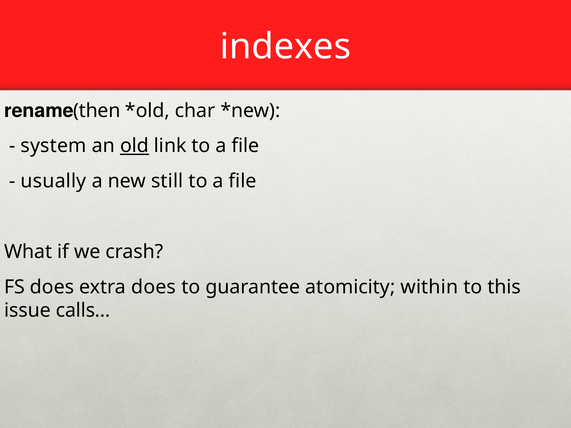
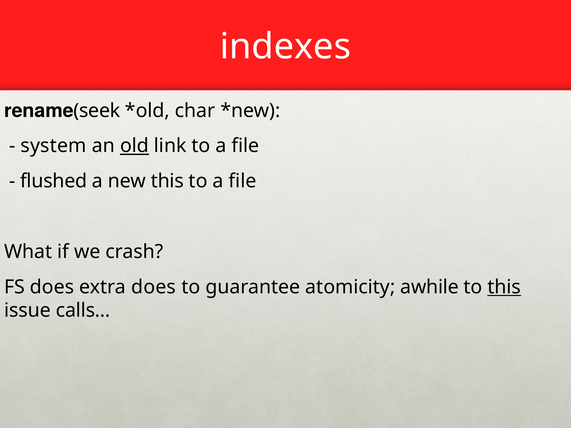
then: then -> seek (97, 111)
usually: usually -> flushed (54, 181)
new still: still -> this (167, 181)
within: within -> awhile (430, 287)
this underline: none -> present (504, 287)
